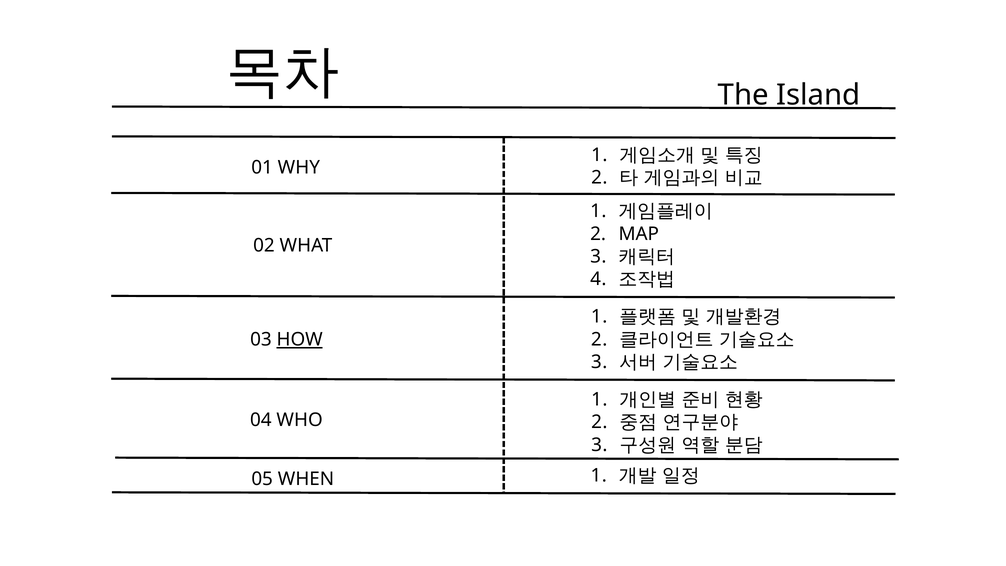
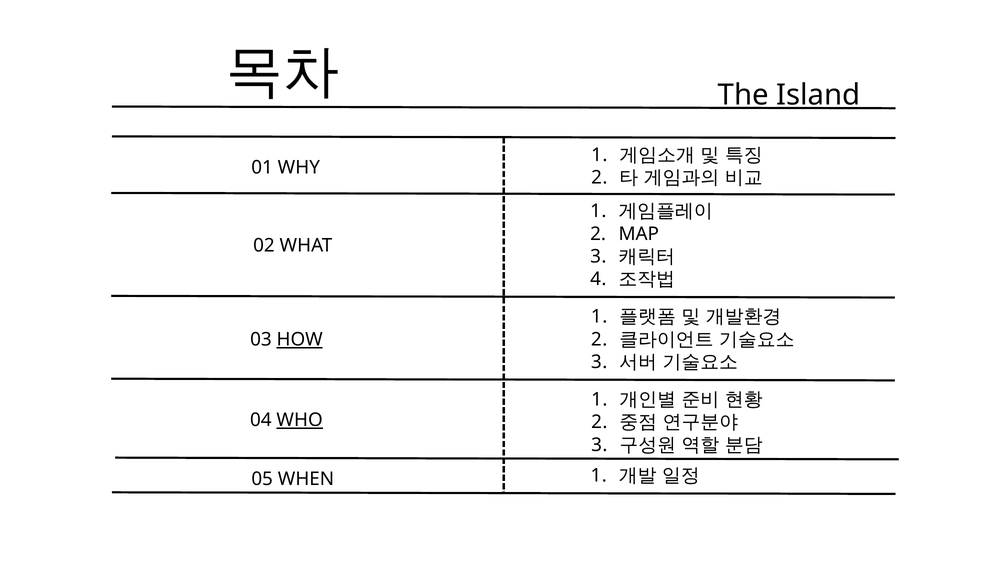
WHO underline: none -> present (300, 420)
